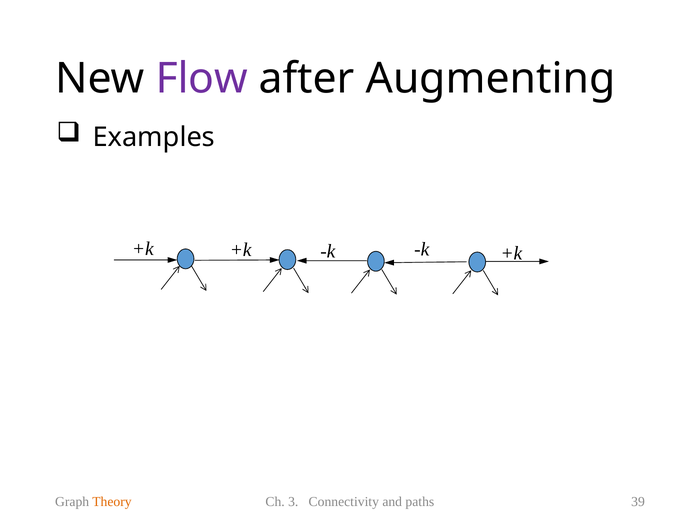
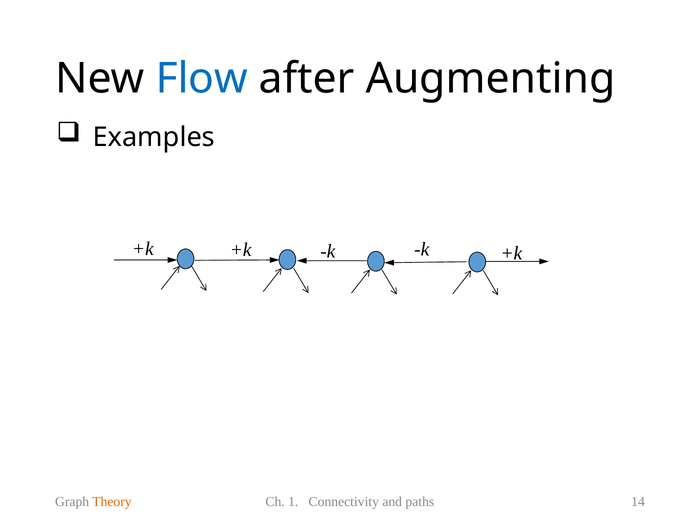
Flow colour: purple -> blue (202, 78)
3: 3 -> 1 (293, 502)
39: 39 -> 14 (638, 502)
